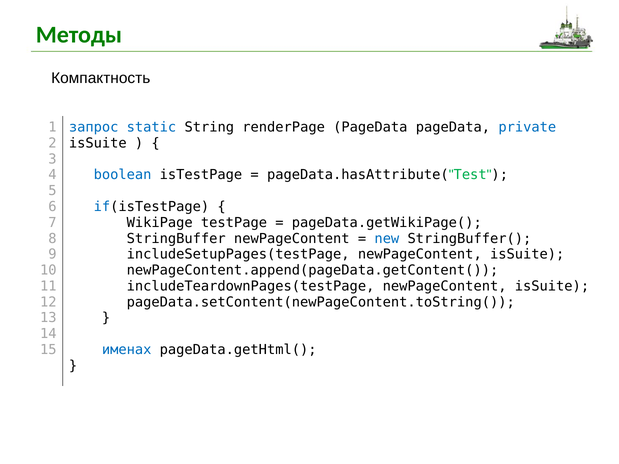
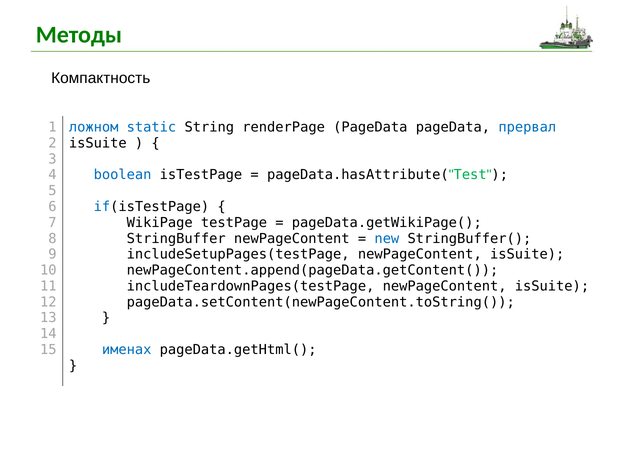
запрос: запрос -> ложном (94, 127)
private: private -> прервал (527, 127)
